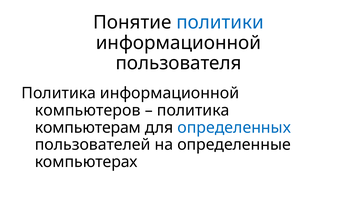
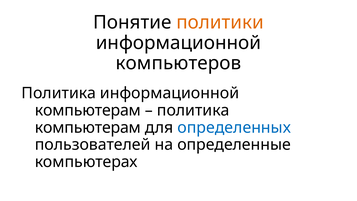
политики colour: blue -> orange (220, 22)
пользователя: пользователя -> компьютеров (178, 63)
компьютеров: компьютеров -> компьютерам (88, 110)
